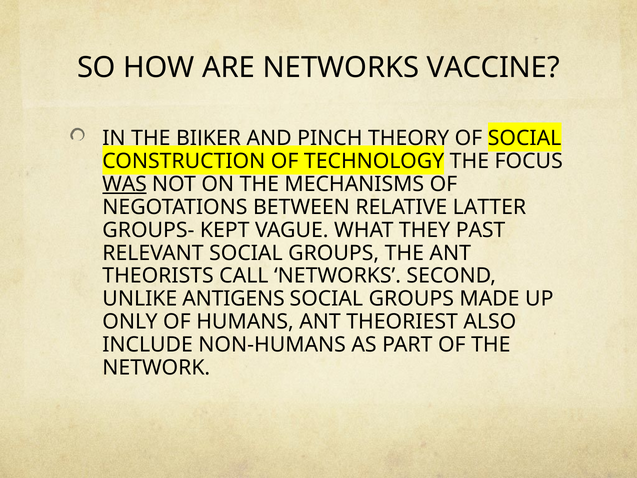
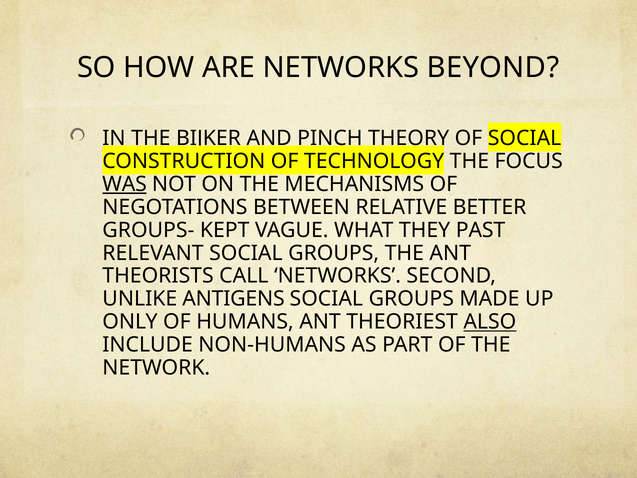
VACCINE: VACCINE -> BEYOND (493, 67)
LATTER: LATTER -> BETTER (490, 207)
ALSO underline: none -> present (490, 322)
